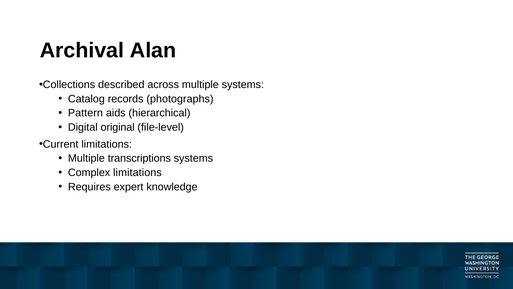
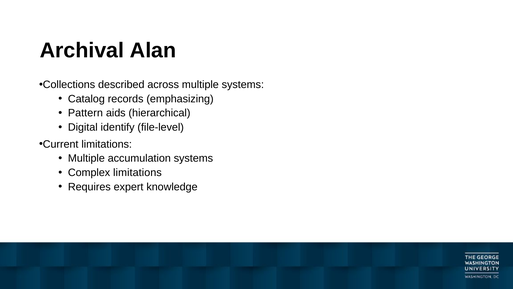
photographs: photographs -> emphasizing (180, 99)
original: original -> identify (118, 127)
transcriptions: transcriptions -> accumulation (139, 158)
